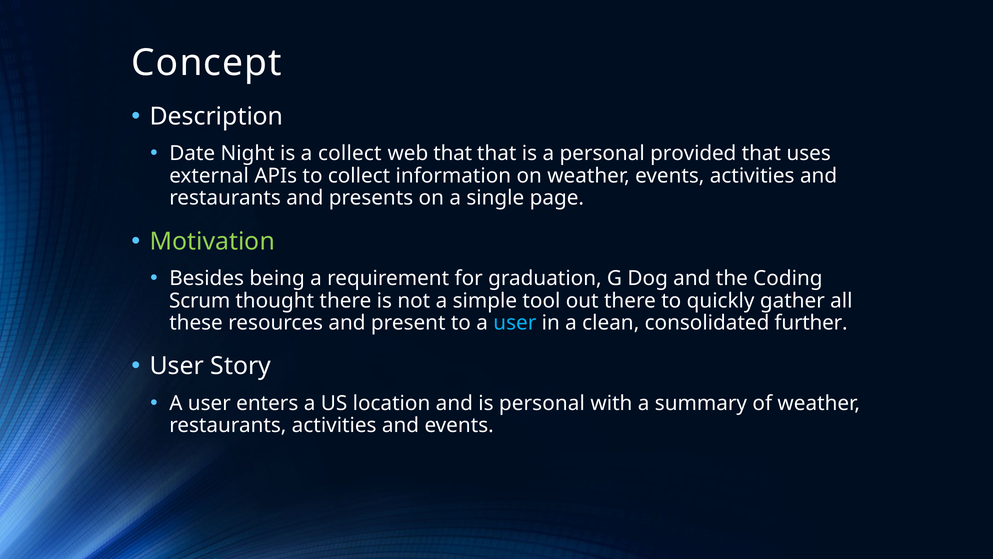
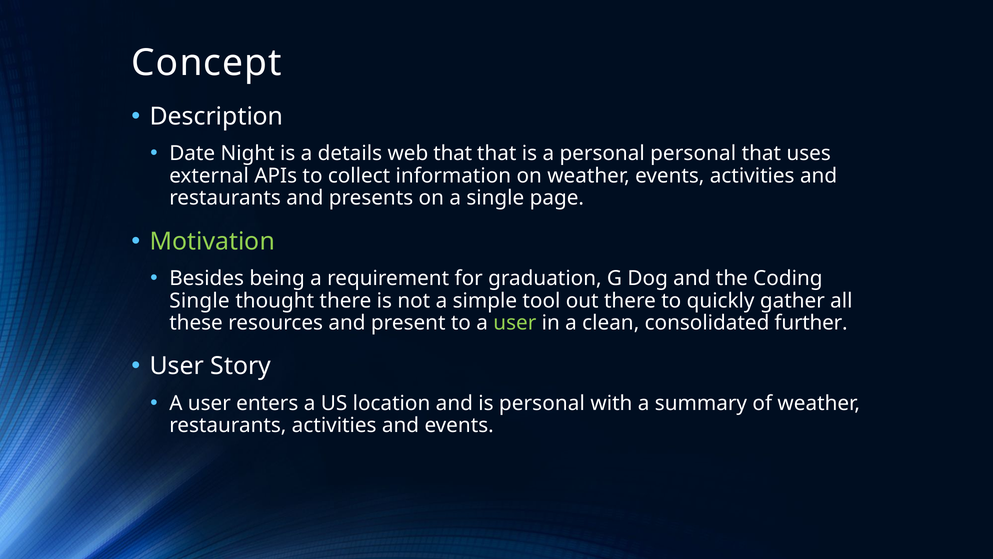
a collect: collect -> details (350, 153)
personal provided: provided -> personal (693, 153)
Scrum: Scrum -> Single (199, 301)
user colour: light blue -> light green (515, 323)
